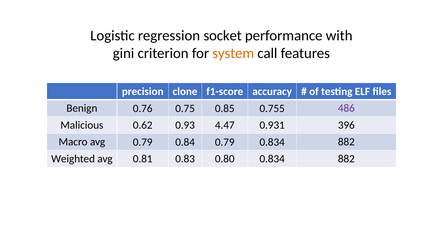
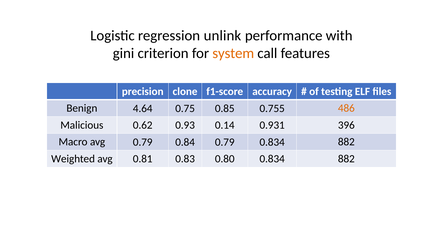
socket: socket -> unlink (222, 36)
0.76: 0.76 -> 4.64 (143, 108)
486 colour: purple -> orange (346, 108)
4.47: 4.47 -> 0.14 (225, 125)
